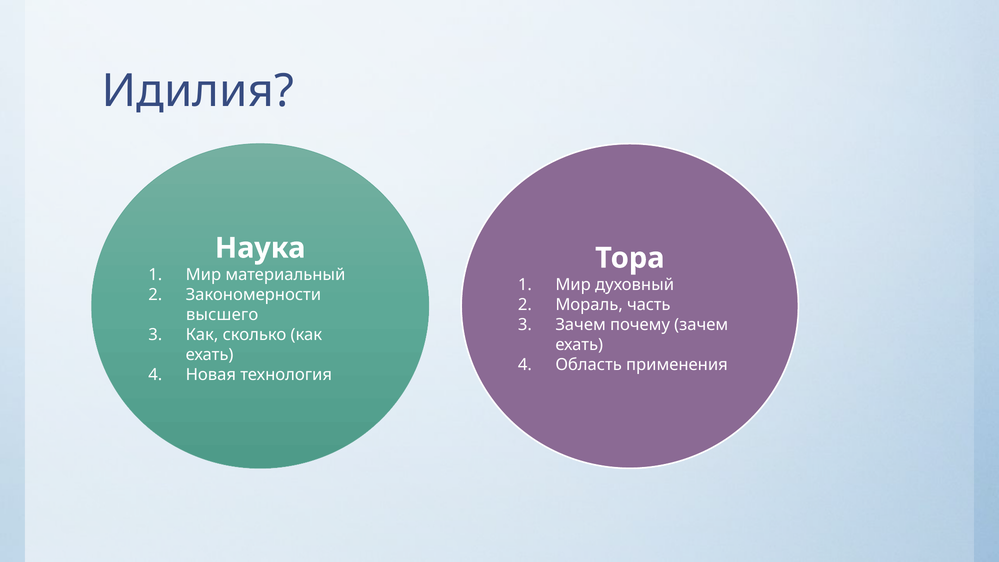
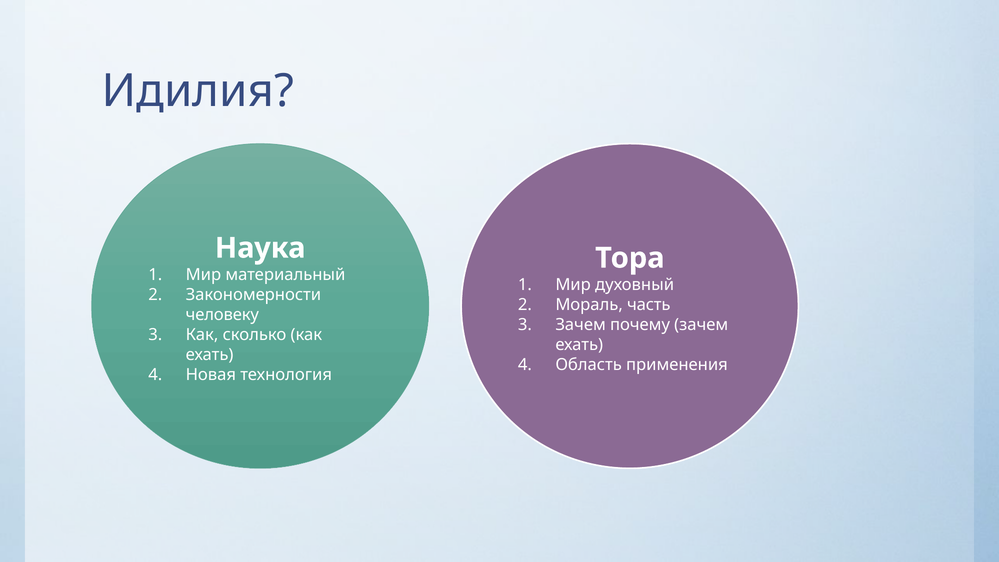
высшего: высшего -> человеку (222, 315)
